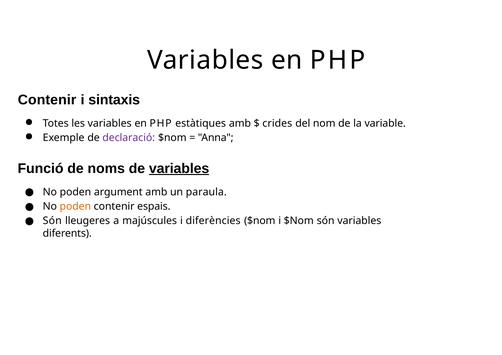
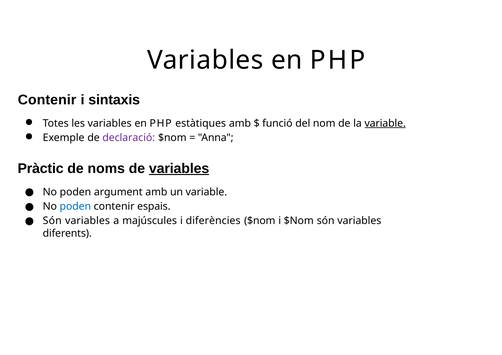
crides: crides -> funció (277, 123)
variable underline: none -> present (385, 123)
Funció: Funció -> Pràctic (41, 169)
un paraula: paraula -> variable (206, 192)
poden colour: orange -> blue (75, 206)
lleugeres: lleugeres -> variables (88, 221)
